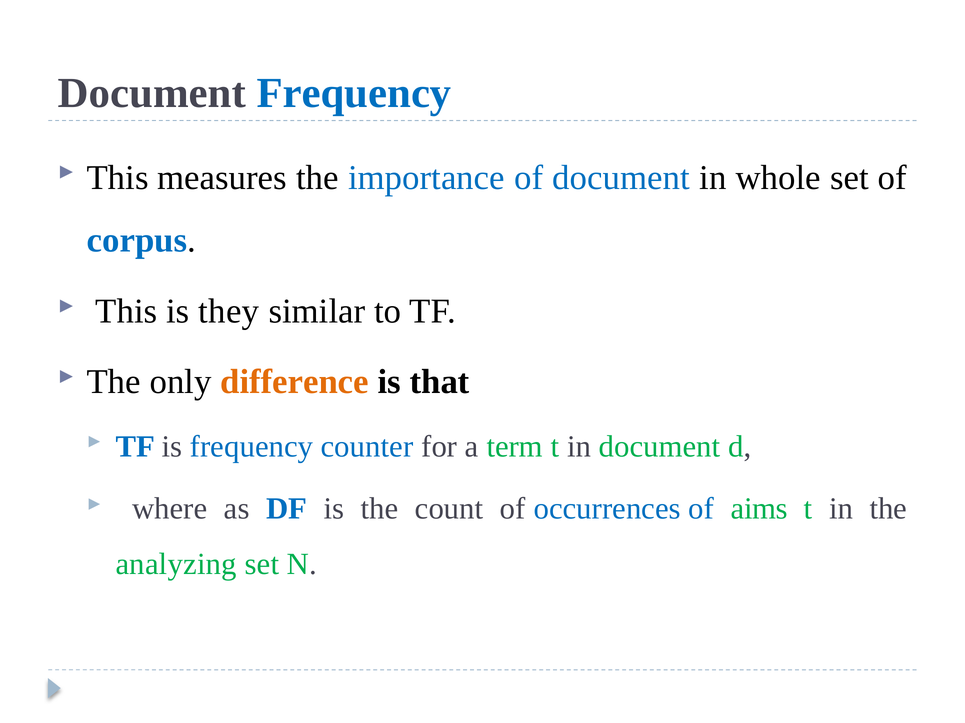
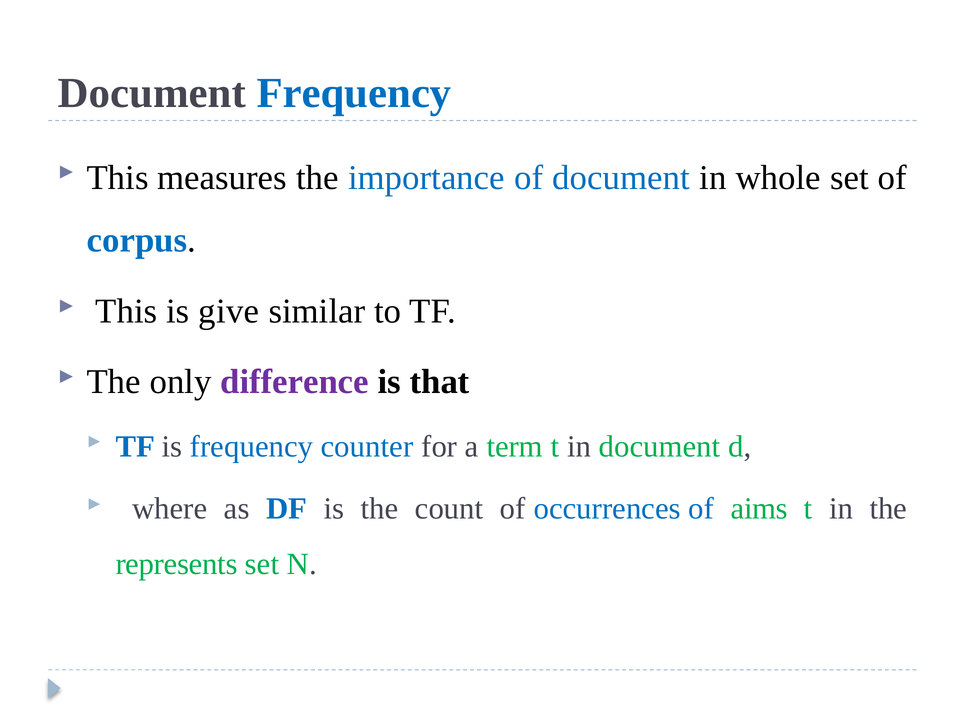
they: they -> give (229, 312)
difference colour: orange -> purple (295, 382)
analyzing: analyzing -> represents (177, 565)
